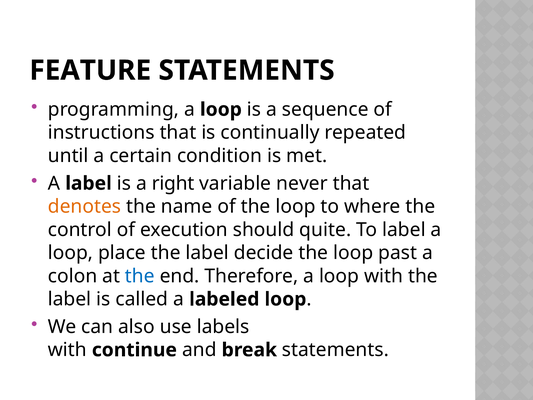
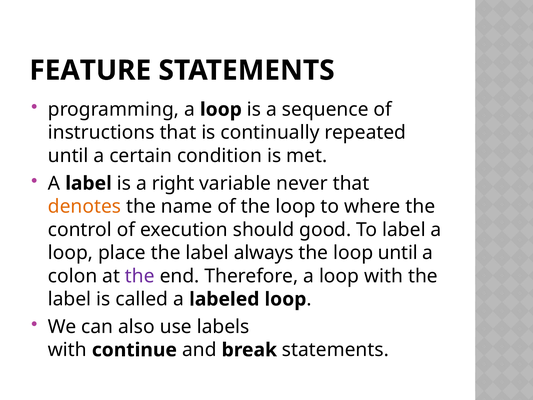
quite: quite -> good (325, 230)
decide: decide -> always (264, 253)
loop past: past -> until (398, 253)
the colour: blue -> purple (140, 276)
